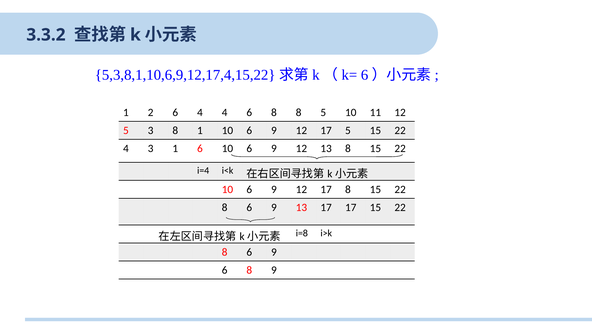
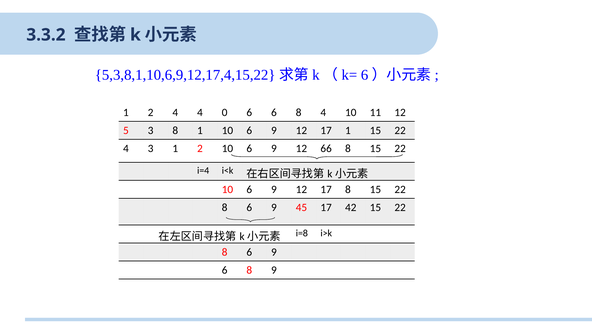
2 6: 6 -> 4 (175, 112)
4 4: 4 -> 0 (225, 112)
8: 8 -> 6 (274, 112)
8 5: 5 -> 4 (323, 112)
17 5: 5 -> 1 (348, 130)
3 1 6: 6 -> 2 (200, 148)
12 13: 13 -> 66 (326, 148)
9 13: 13 -> 45 (301, 207)
17 17: 17 -> 42 (351, 207)
